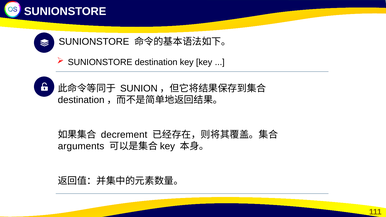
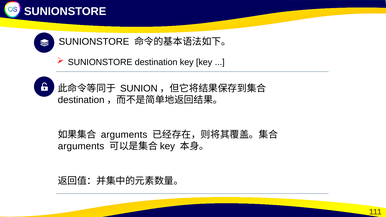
decrement: decrement -> arguments (124, 135)
